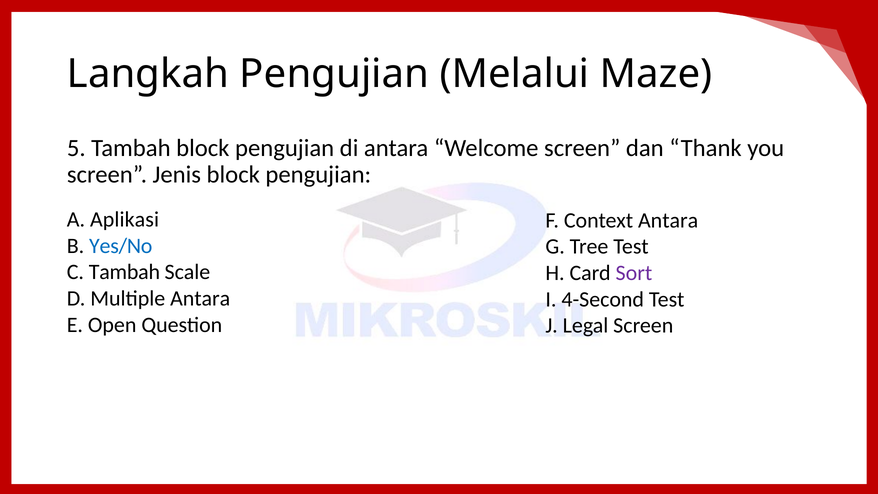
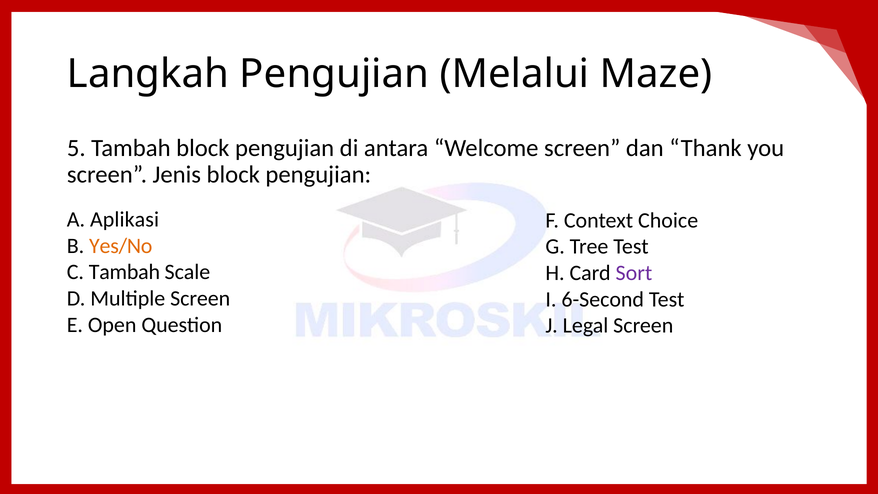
Context Antara: Antara -> Choice (668, 220)
Yes/No colour: blue -> orange (121, 246)
Multiple Antara: Antara -> Screen (200, 299)
4-Second: 4-Second -> 6-Second (603, 299)
